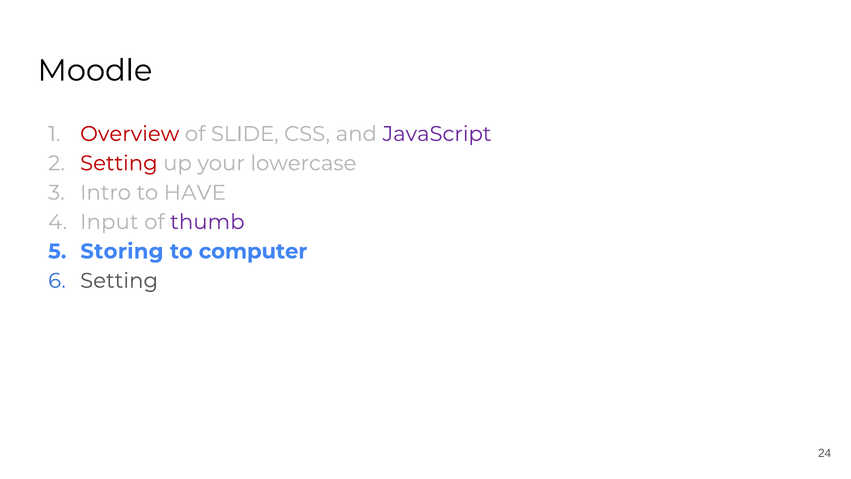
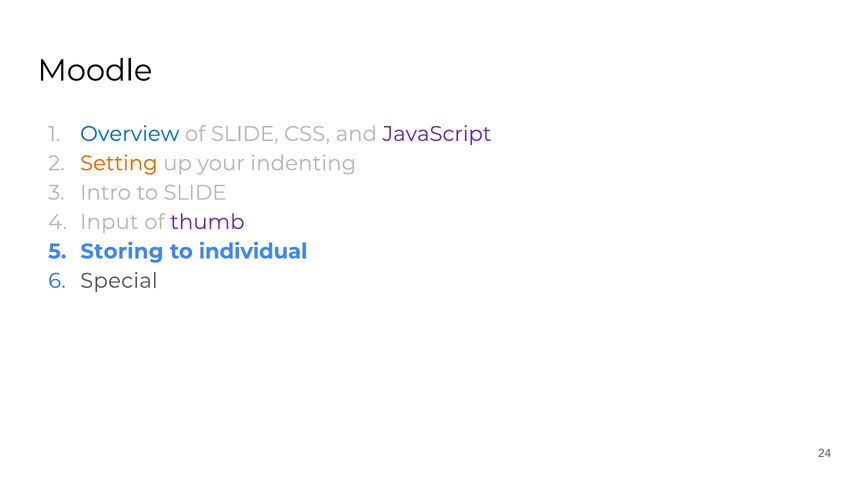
Overview colour: red -> blue (130, 134)
Setting colour: red -> orange (119, 163)
lowercase: lowercase -> indenting (303, 163)
to HAVE: HAVE -> SLIDE (195, 193)
computer: computer -> individual (253, 251)
Setting: Setting -> Special (119, 281)
